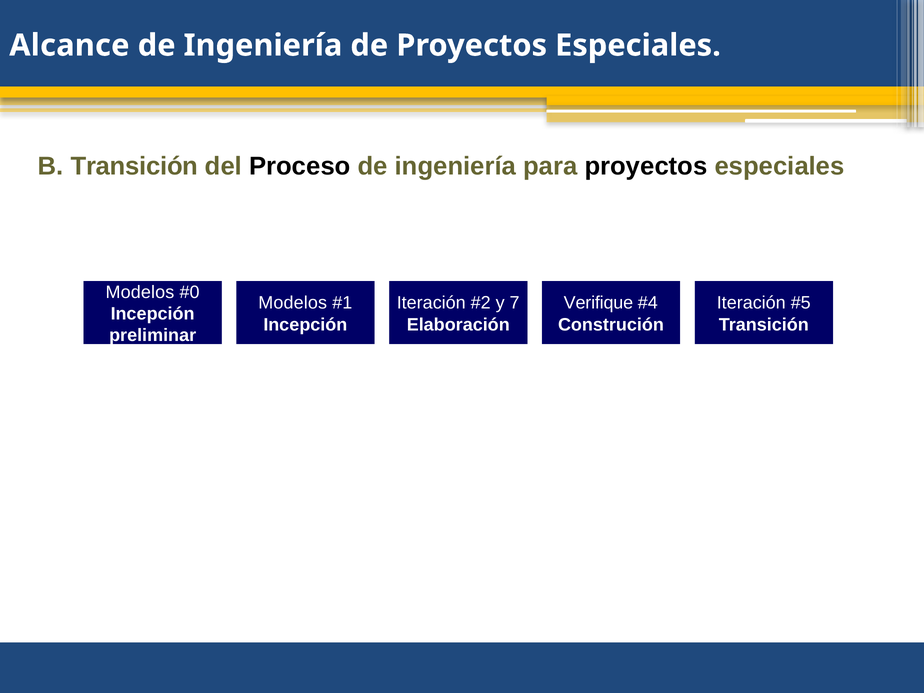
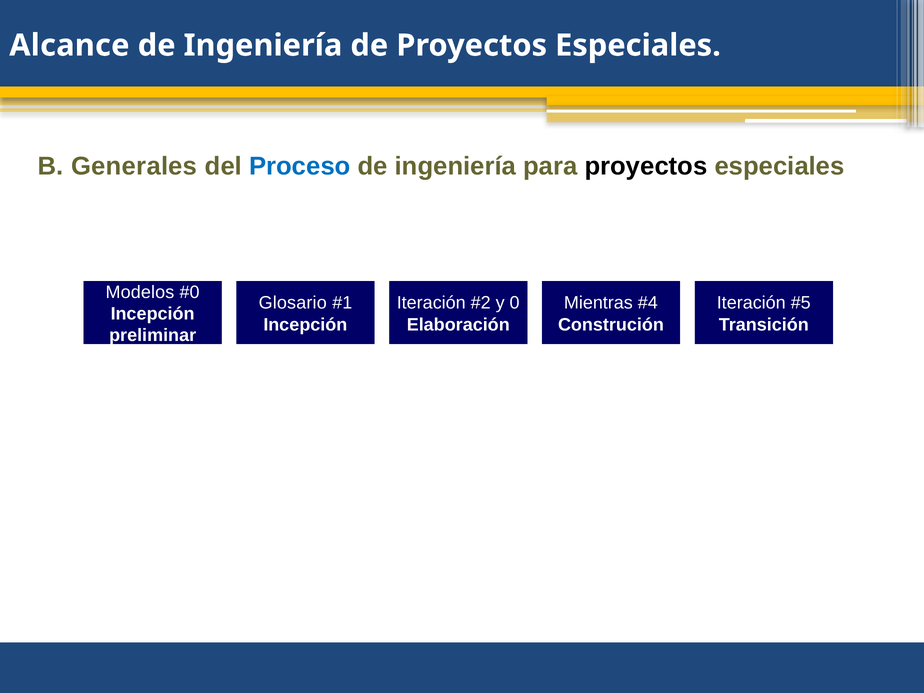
B Transición: Transición -> Generales (134, 166)
Proceso colour: black -> blue (300, 166)
Modelos: Modelos -> Glosario (293, 303)
7: 7 -> 0 (515, 303)
Verifique: Verifique -> Mientras (598, 303)
